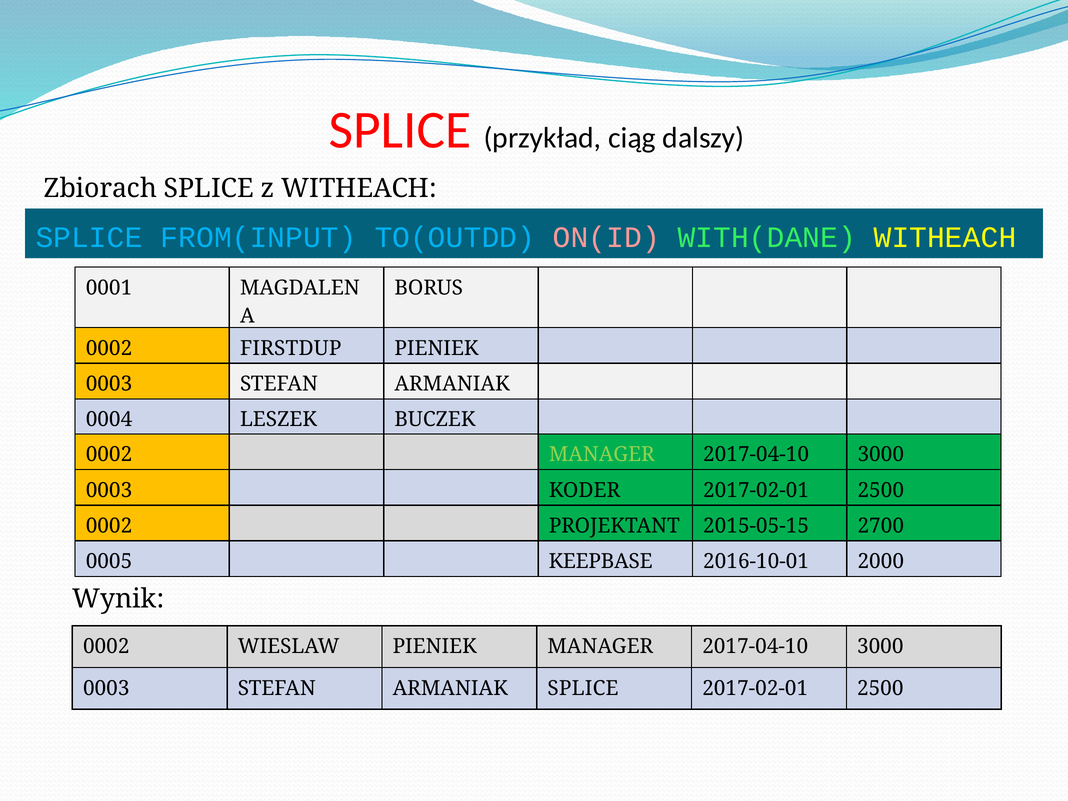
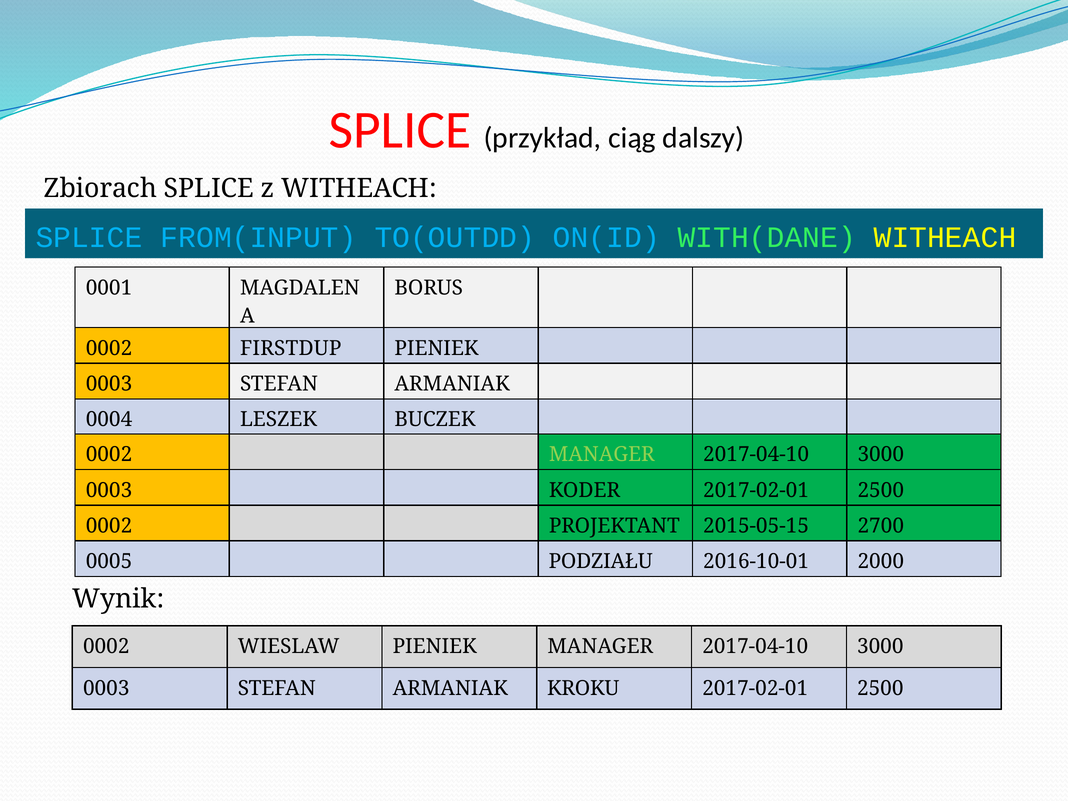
ON(ID colour: pink -> light blue (606, 237)
KEEPBASE: KEEPBASE -> PODZIAŁU (601, 562)
ARMANIAK SPLICE: SPLICE -> KROKU (583, 688)
